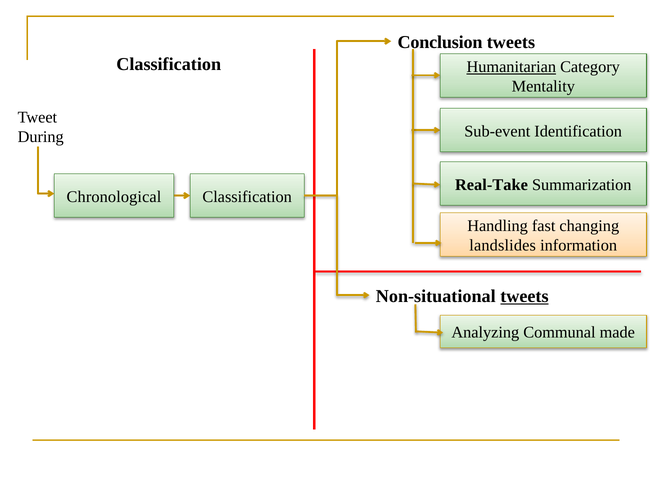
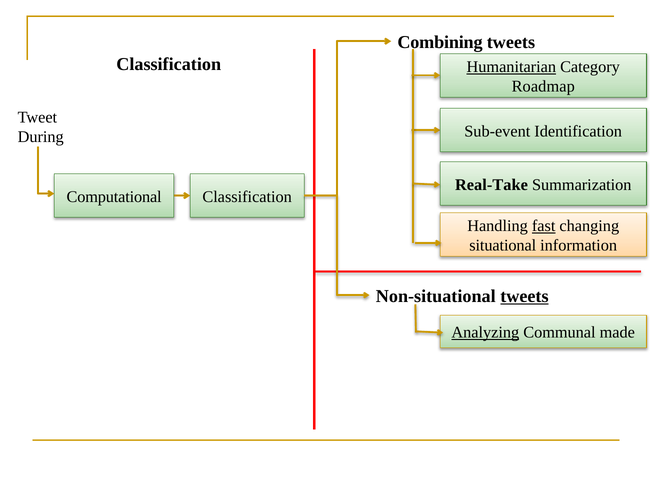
Conclusion: Conclusion -> Combining (440, 43)
Mentality: Mentality -> Roadmap (543, 86)
Chronological: Chronological -> Computational (114, 197)
fast underline: none -> present (544, 226)
landslides: landslides -> situational (503, 246)
Analyzing underline: none -> present (485, 333)
